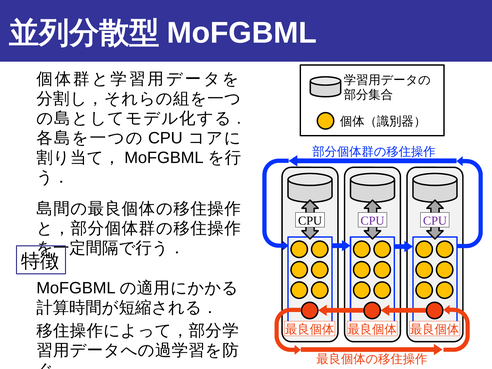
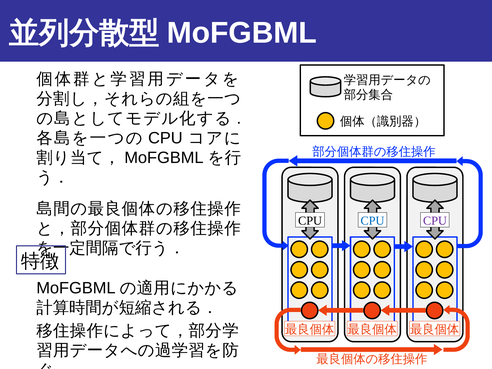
CPU colour: purple -> blue (373, 221)
